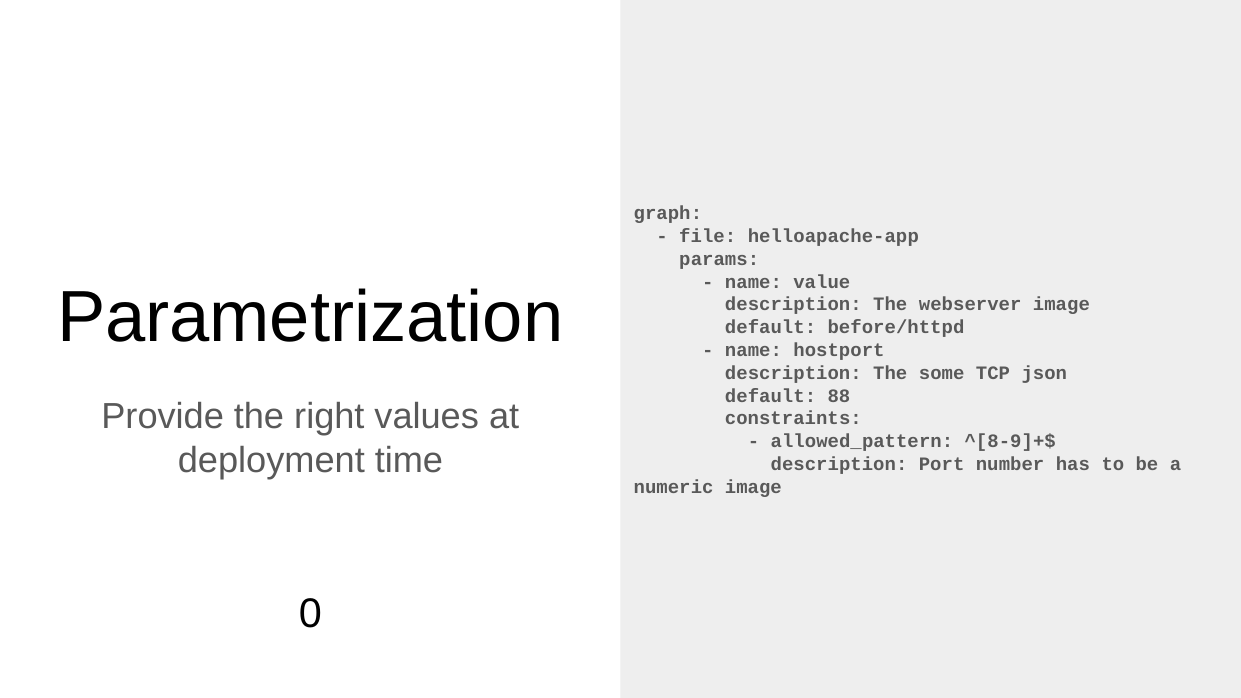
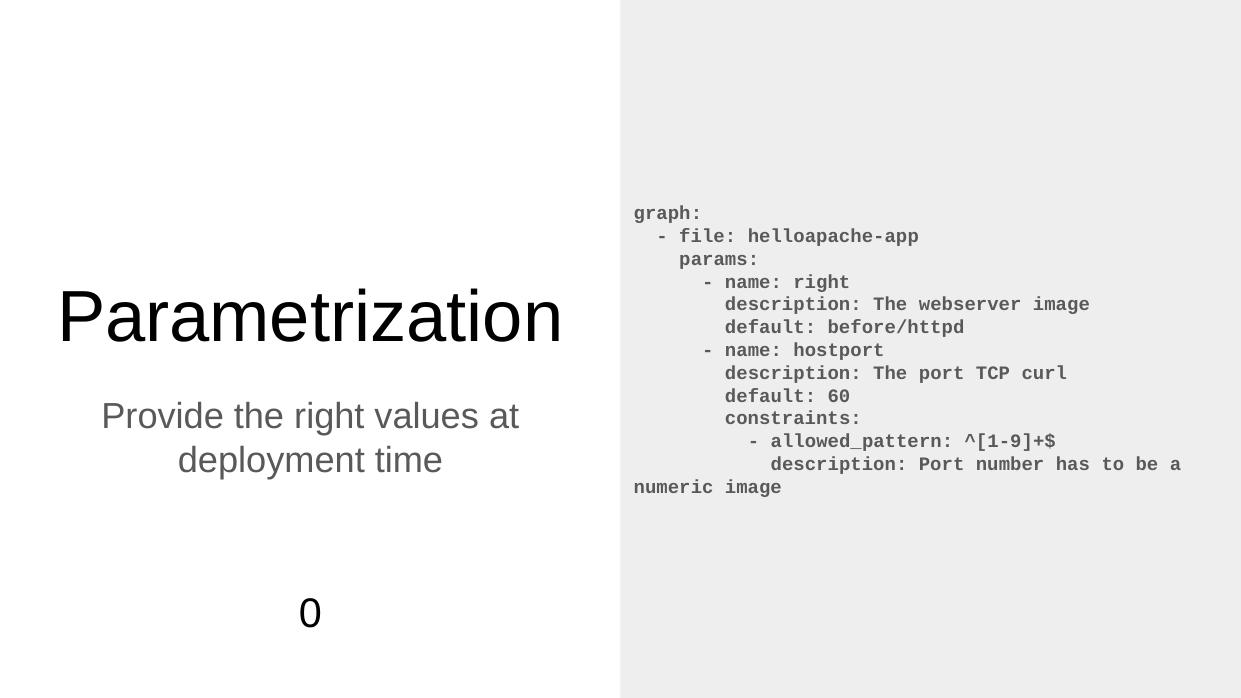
name value: value -> right (822, 282)
The some: some -> port (942, 373)
json: json -> curl (1044, 373)
88: 88 -> 60 (839, 396)
^[8-9]+$: ^[8-9]+$ -> ^[1-9]+$ (1010, 441)
